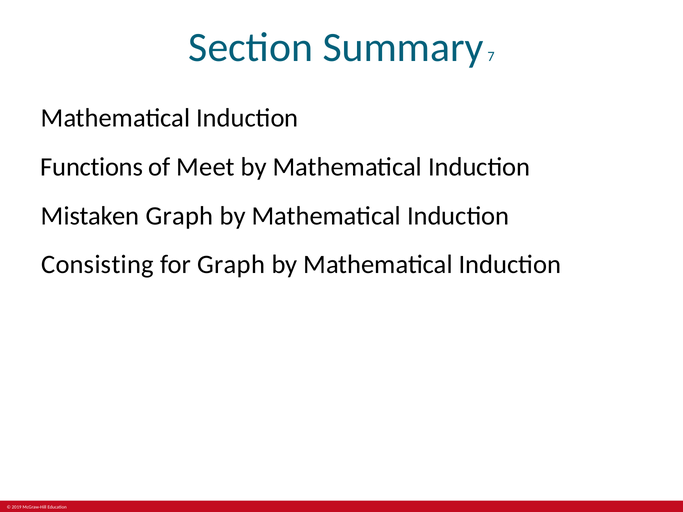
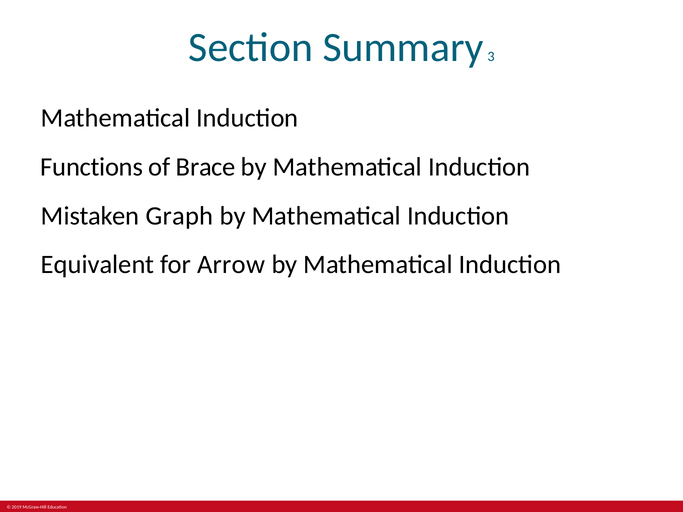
7: 7 -> 3 (491, 56)
Meet: Meet -> Brace (206, 167)
Consisting: Consisting -> Equivalent (98, 265)
for Graph: Graph -> Arrow (231, 265)
